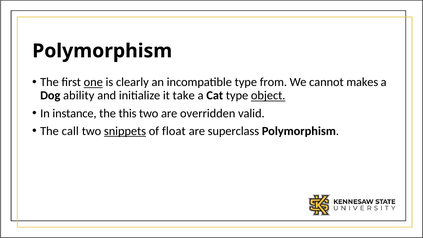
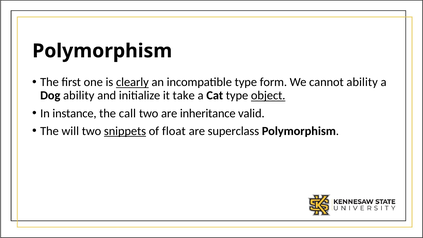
one underline: present -> none (93, 82)
clearly underline: none -> present (132, 82)
from: from -> form (273, 82)
cannot makes: makes -> ability (362, 82)
this: this -> call (127, 113)
overridden: overridden -> inheritance (208, 113)
call: call -> will (70, 131)
